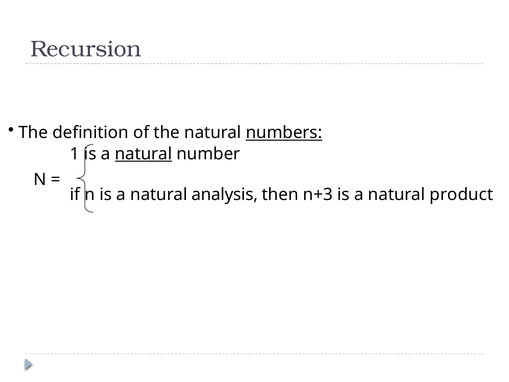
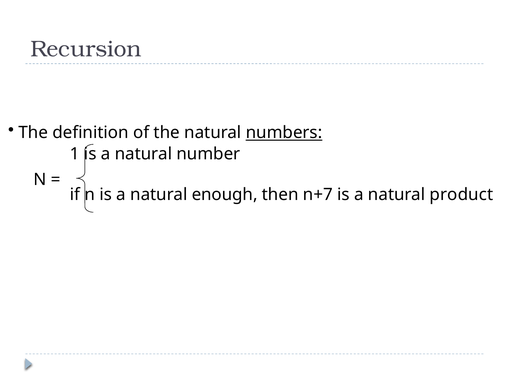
natural underline: present -> none (143, 154)
analysis: analysis -> enough (225, 195)
n+3: n+3 -> n+7 (318, 195)
